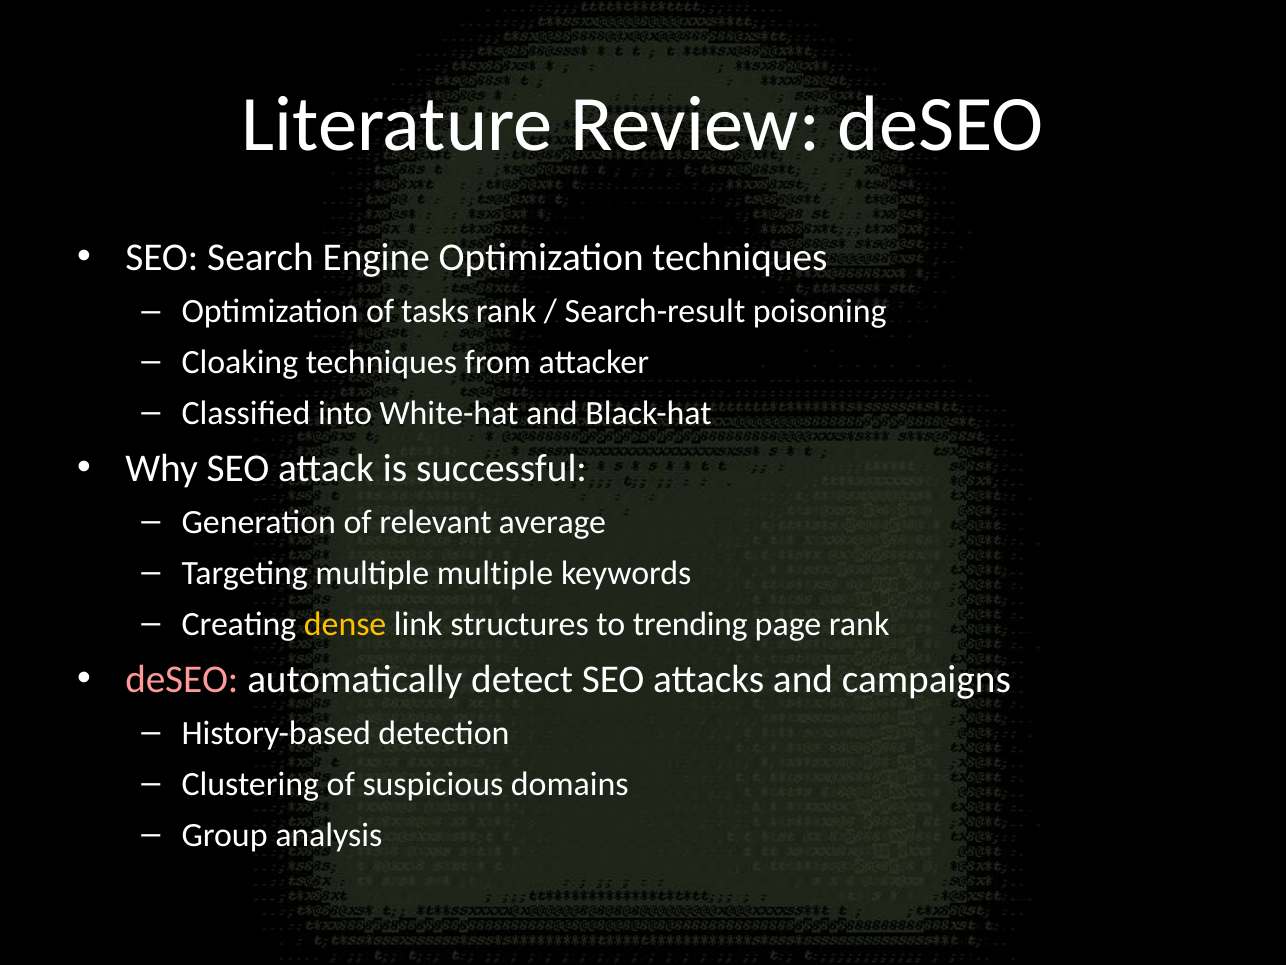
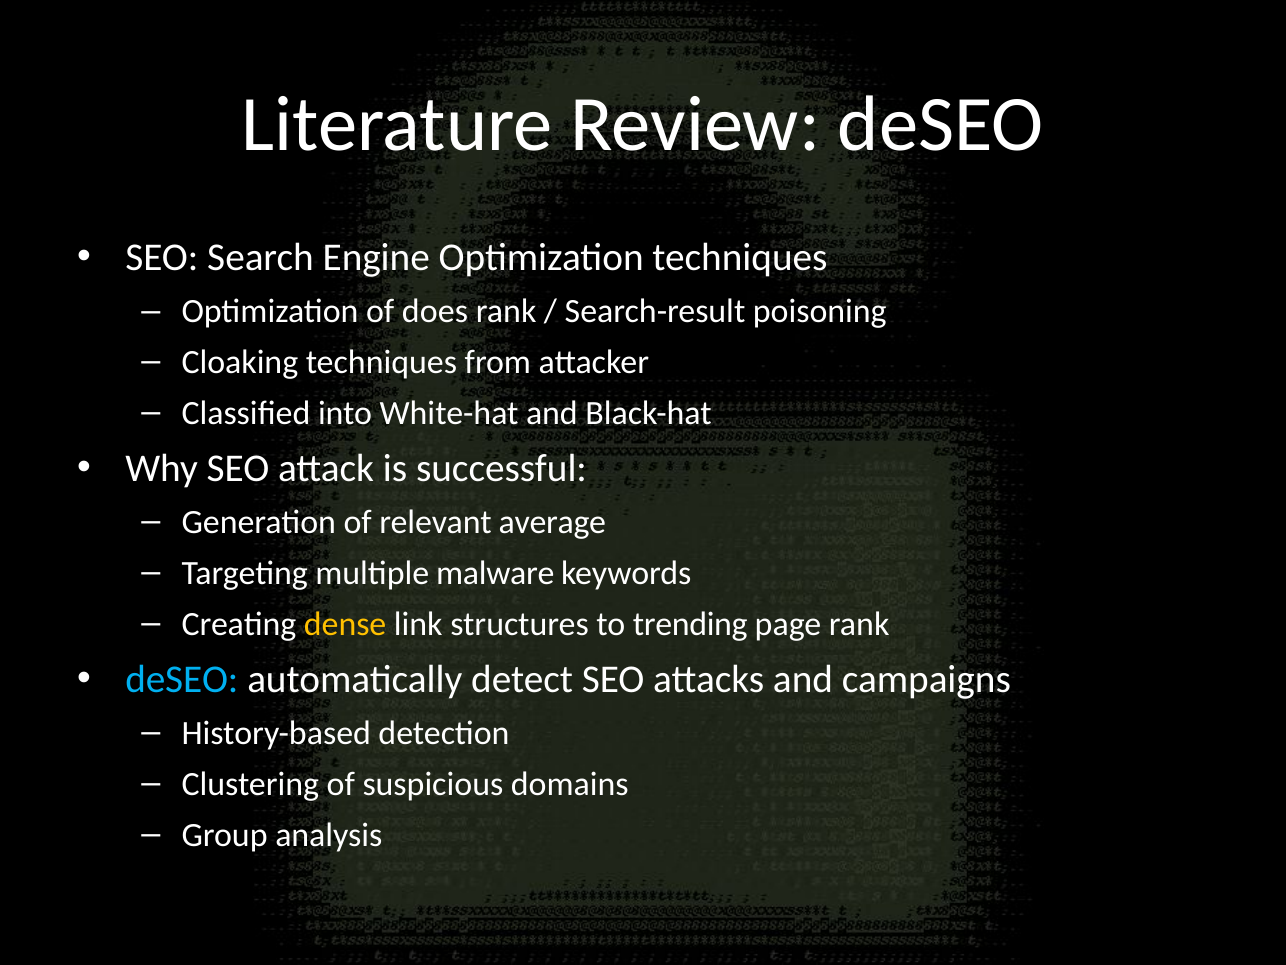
tasks: tasks -> does (435, 311)
multiple multiple: multiple -> malware (495, 573)
deSEO colour: pink -> light blue (182, 679)
